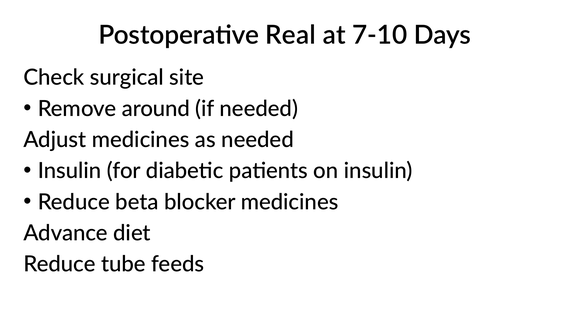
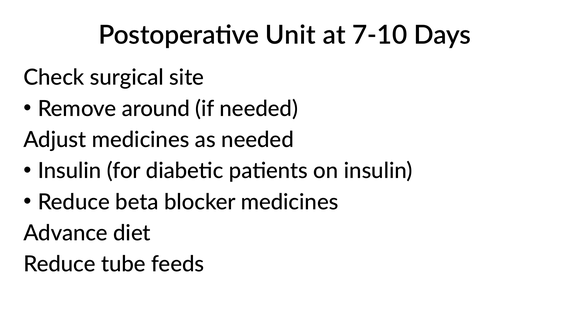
Real: Real -> Unit (290, 35)
